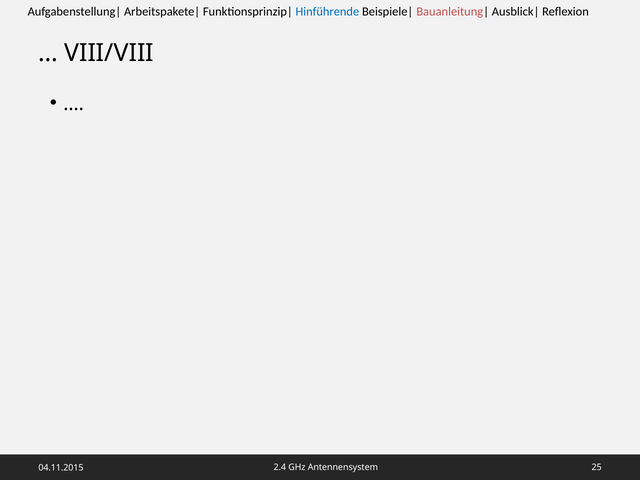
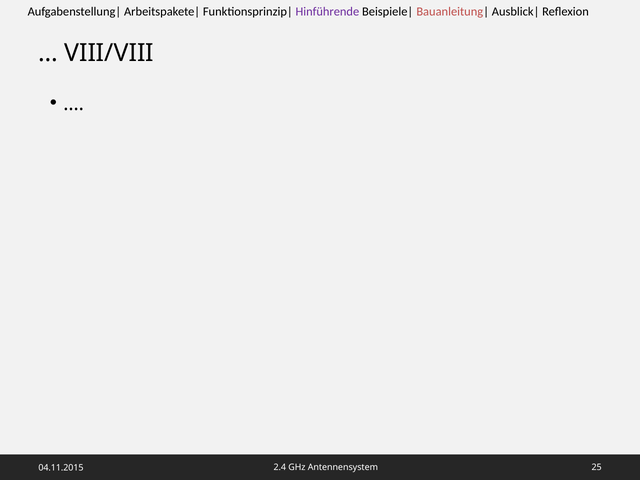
Hinführende colour: blue -> purple (327, 11)
